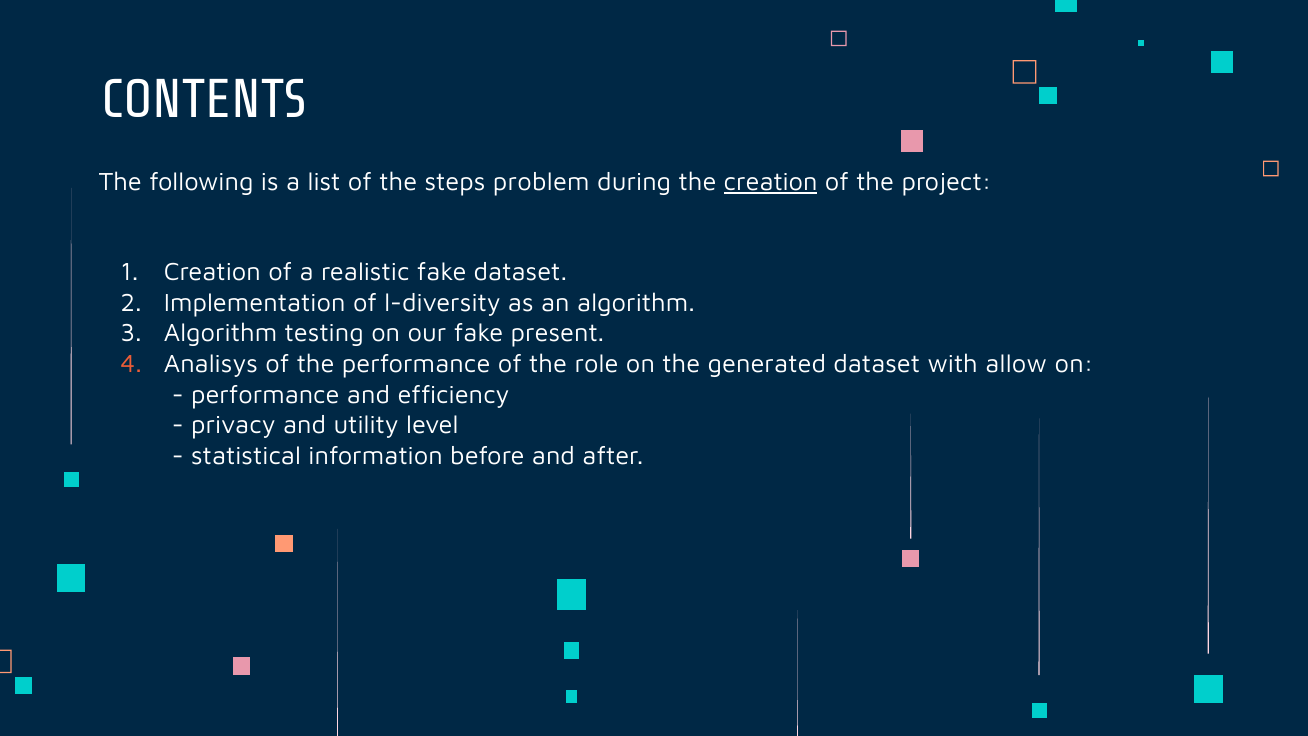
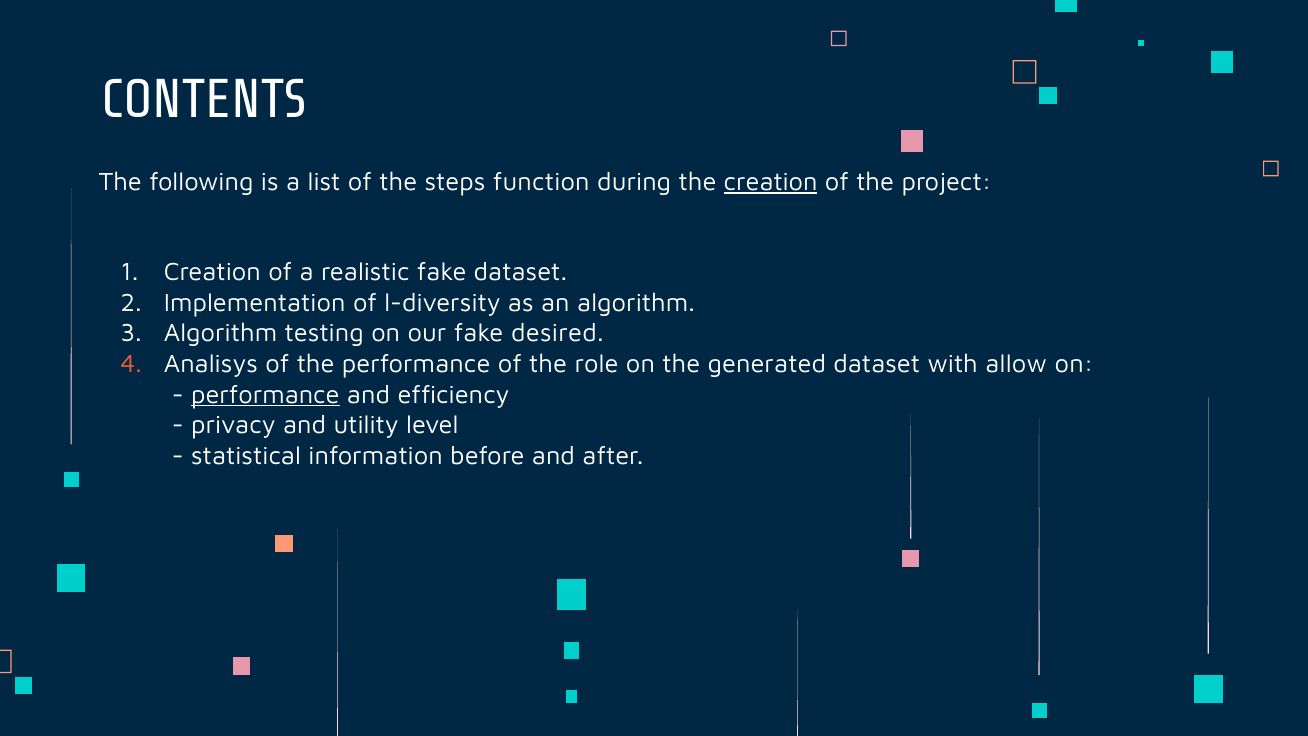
problem: problem -> function (541, 182)
present: present -> desired (557, 333)
performance underline: none -> present (265, 395)
